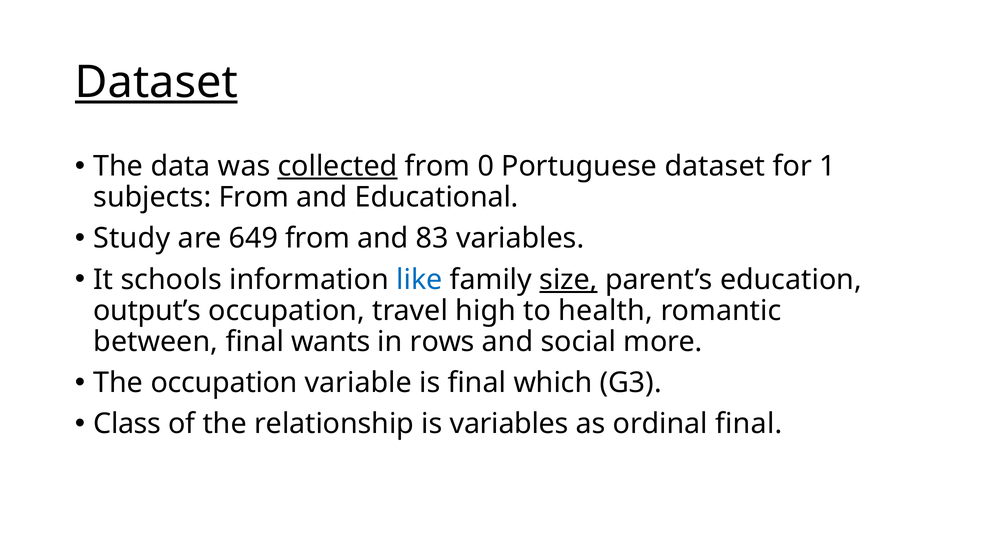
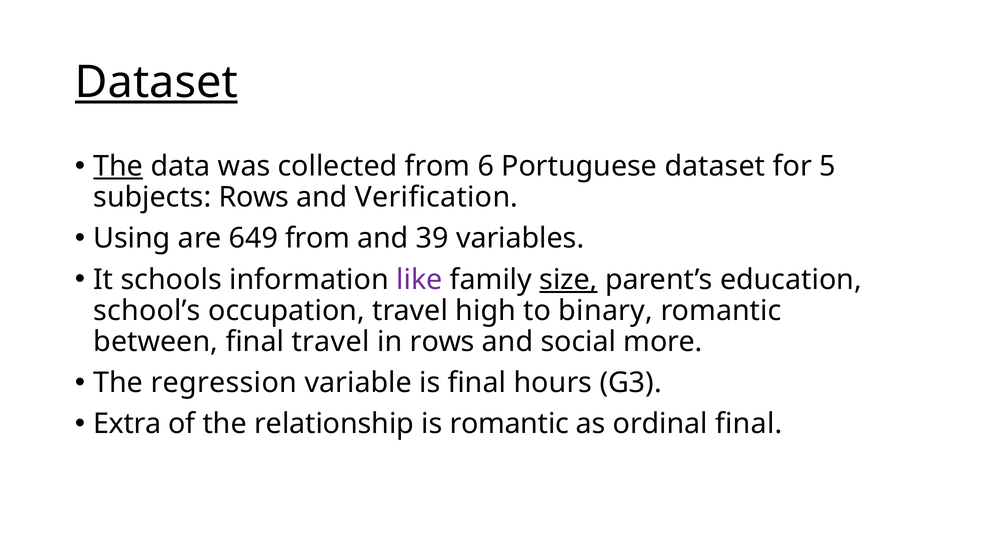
The underline: none -> present (118, 166)
collected underline: present -> none (338, 166)
0: 0 -> 6 (486, 166)
1: 1 -> 5 (827, 166)
subjects From: From -> Rows (254, 197)
Educational: Educational -> Verification (437, 197)
Study: Study -> Using (132, 238)
83: 83 -> 39 (432, 238)
like colour: blue -> purple (419, 280)
output’s: output’s -> school’s (147, 311)
health: health -> binary (606, 311)
final wants: wants -> travel (331, 342)
The occupation: occupation -> regression (224, 383)
which: which -> hours (553, 383)
Class: Class -> Extra (127, 424)
is variables: variables -> romantic (509, 424)
